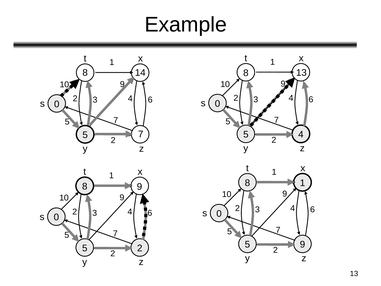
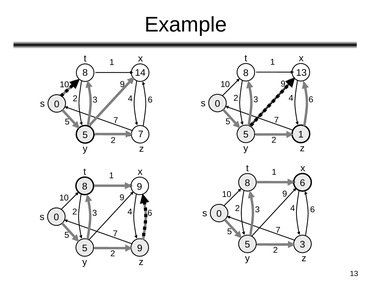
5 4: 4 -> 1 (301, 134)
8 1: 1 -> 6 (302, 183)
5 9: 9 -> 3 (302, 244)
2: 2 -> 9 (140, 248)
